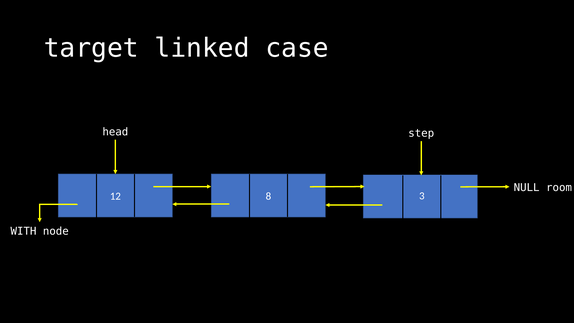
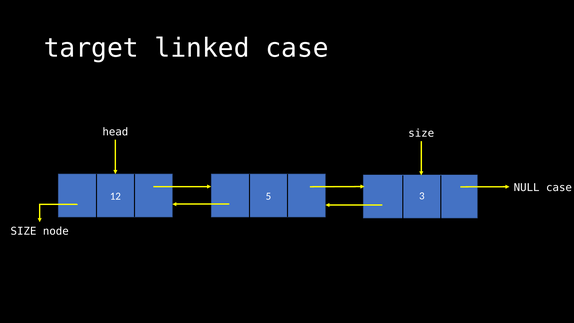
head step: step -> size (421, 133)
NULL room: room -> case (559, 187)
8: 8 -> 5 (268, 196)
WITH: WITH -> SIZE (23, 231)
